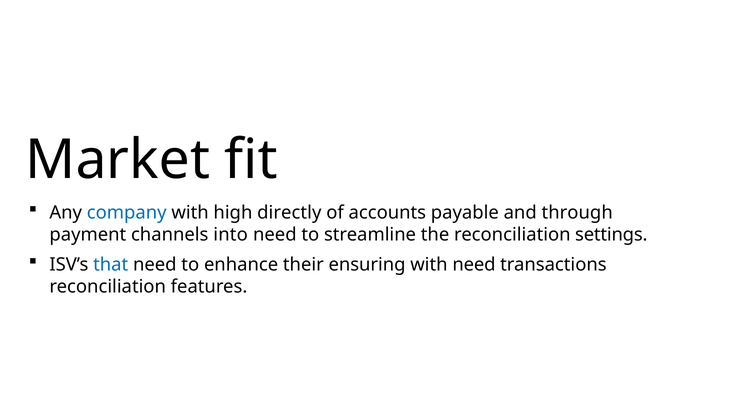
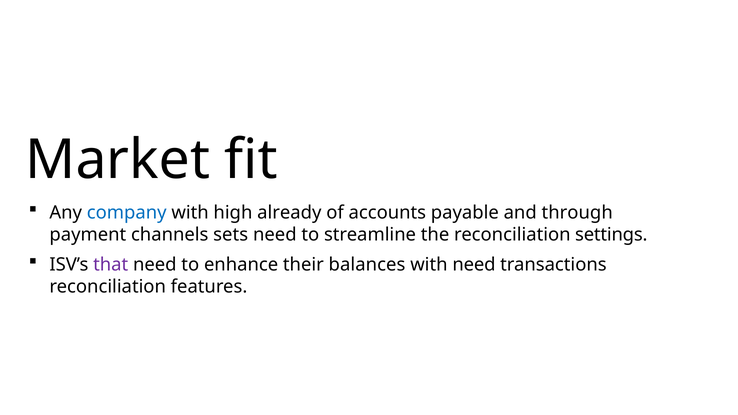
directly: directly -> already (289, 213)
into: into -> sets (231, 235)
that colour: blue -> purple (111, 265)
ensuring: ensuring -> balances (367, 265)
